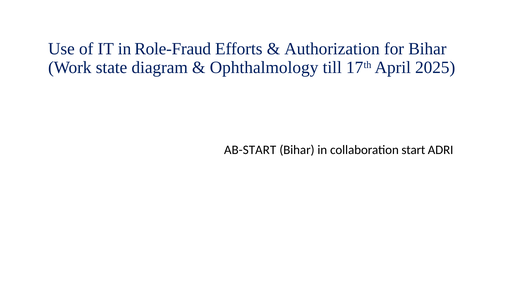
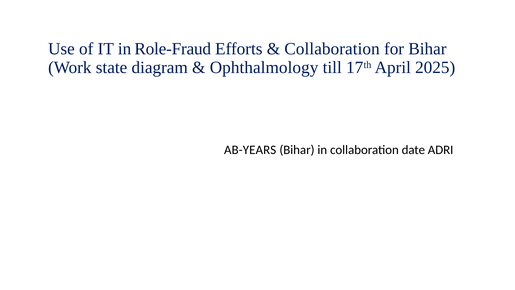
Authorization: Authorization -> Collaboration (332, 49)
AB-START: AB-START -> AB-YEARS (250, 150)
start: start -> date (413, 150)
